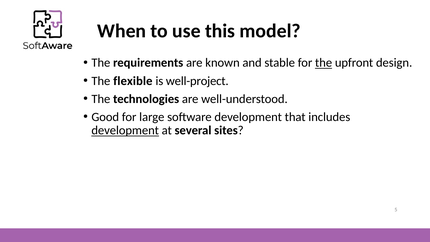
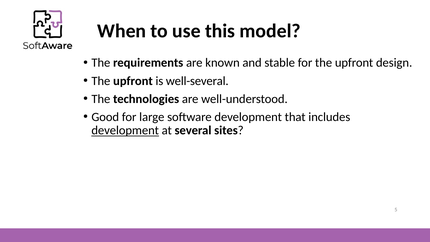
the underline: present -> none (324, 63)
flexible: flexible -> upfront (133, 81)
well-project: well-project -> well-several (197, 81)
